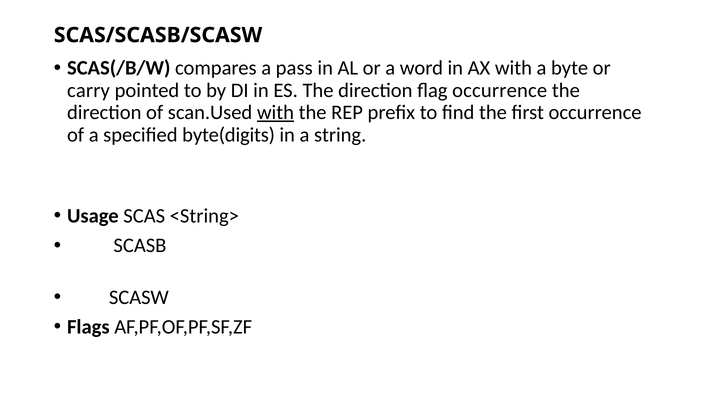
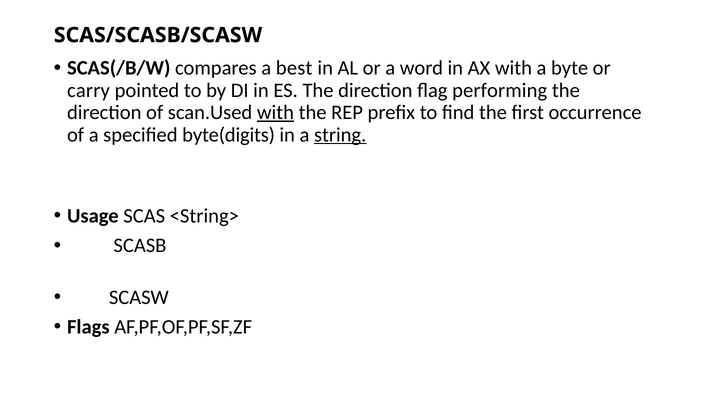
pass: pass -> best (294, 68)
flag occurrence: occurrence -> performing (500, 90)
string underline: none -> present (340, 135)
